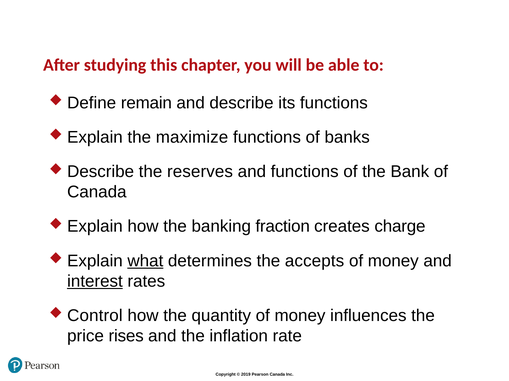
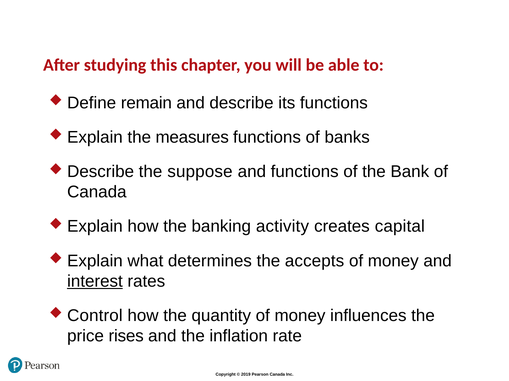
maximize: maximize -> measures (192, 137)
reserves: reserves -> suppose (200, 172)
fraction: fraction -> activity (282, 227)
charge: charge -> capital (400, 227)
what underline: present -> none (145, 261)
